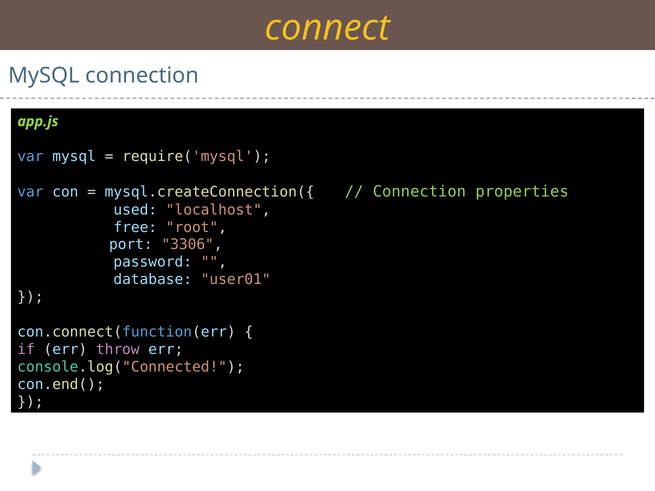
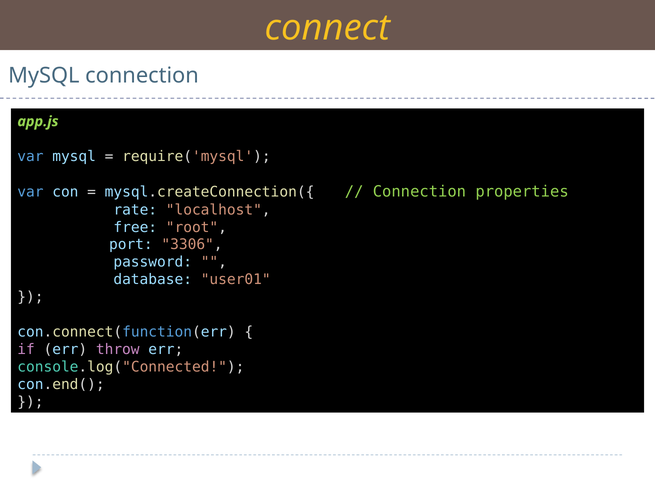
used: used -> rate (135, 210)
